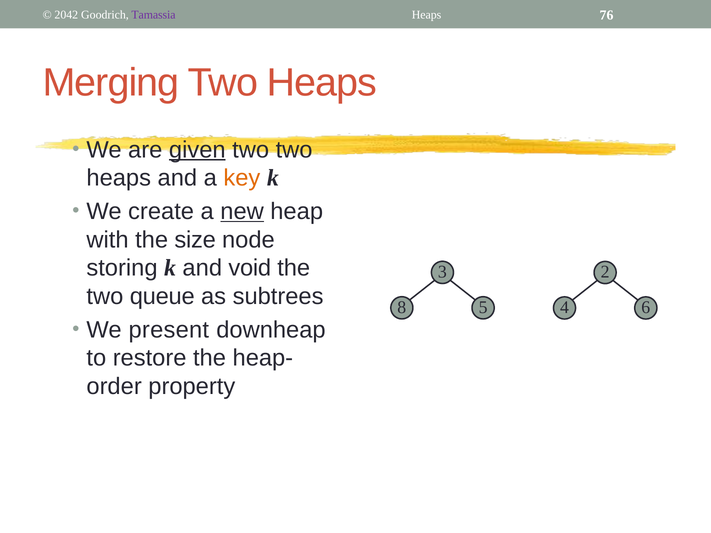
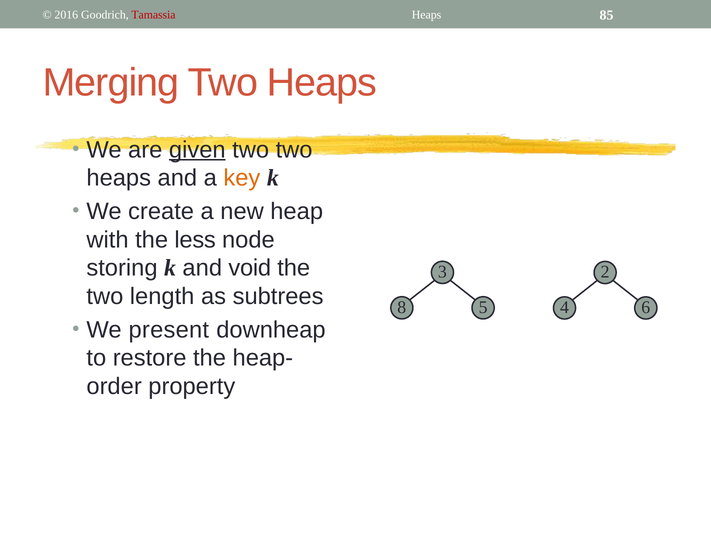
2042: 2042 -> 2016 (66, 15)
Tamassia colour: purple -> red (153, 15)
76: 76 -> 85 (607, 15)
new underline: present -> none (242, 211)
size: size -> less (195, 240)
queue: queue -> length (162, 297)
